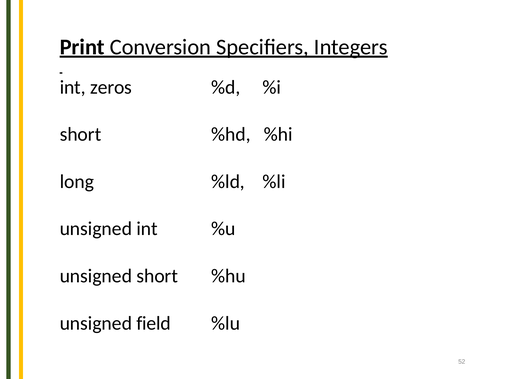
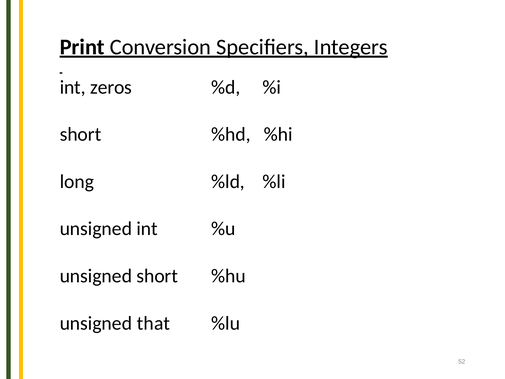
field: field -> that (153, 323)
